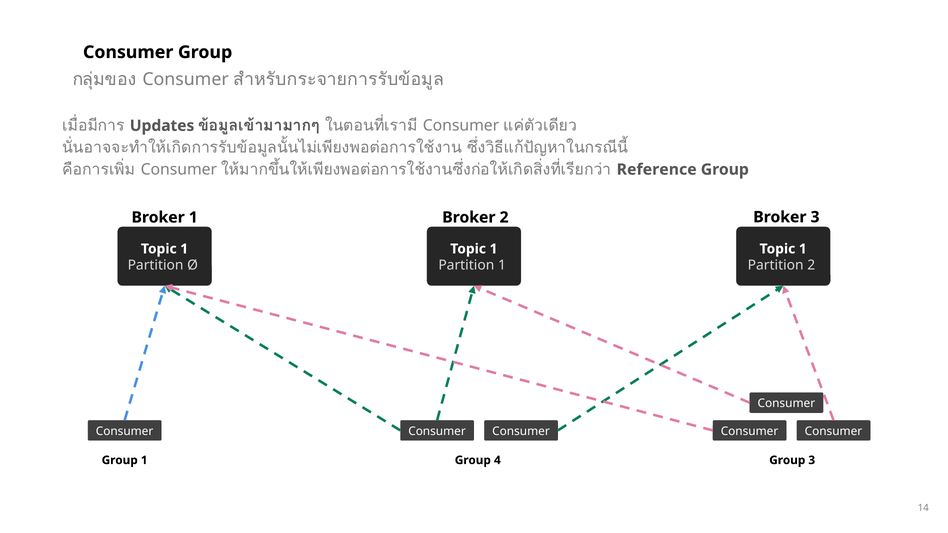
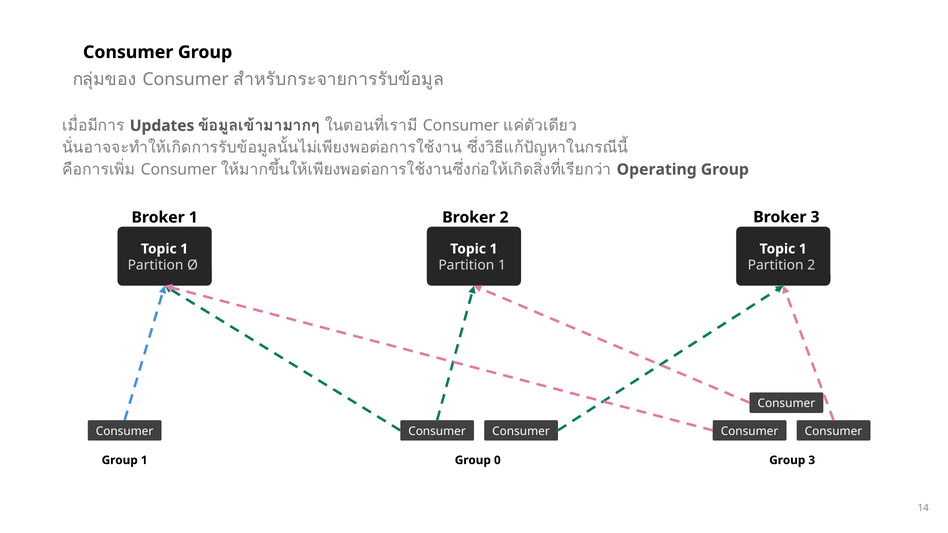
Reference: Reference -> Operating (657, 170)
4: 4 -> 0 (497, 460)
